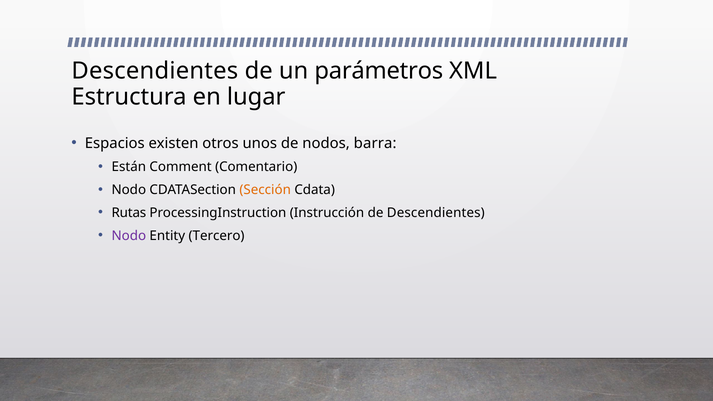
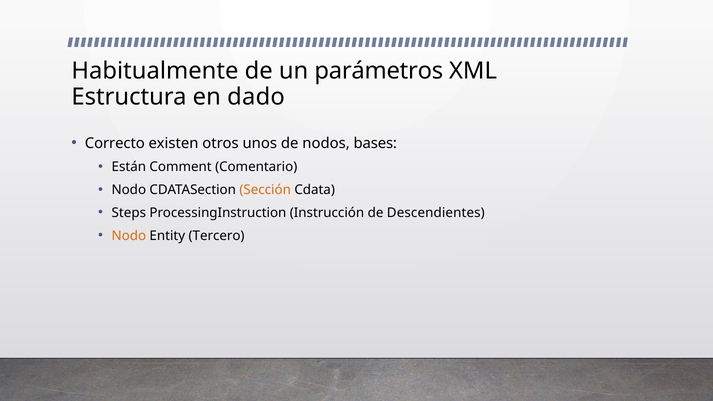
Descendientes: Descendientes -> Habitualmente (155, 71)
lugar: lugar -> dado (256, 97)
Espacios: Espacios -> Correcto (115, 143)
barra: barra -> bases (375, 143)
Rutas: Rutas -> Steps (129, 213)
Nodo colour: purple -> orange (129, 236)
